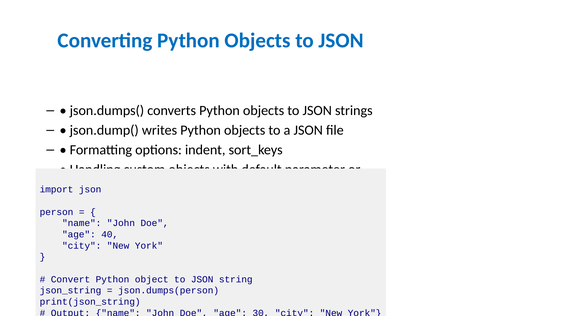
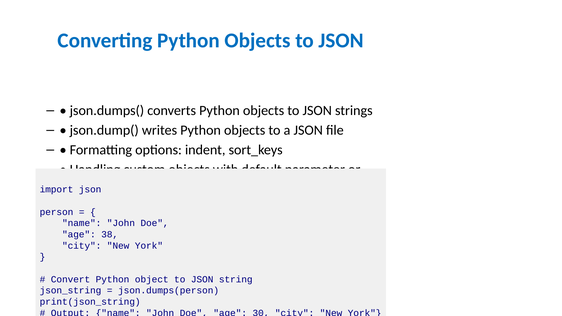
40: 40 -> 38 (110, 235)
